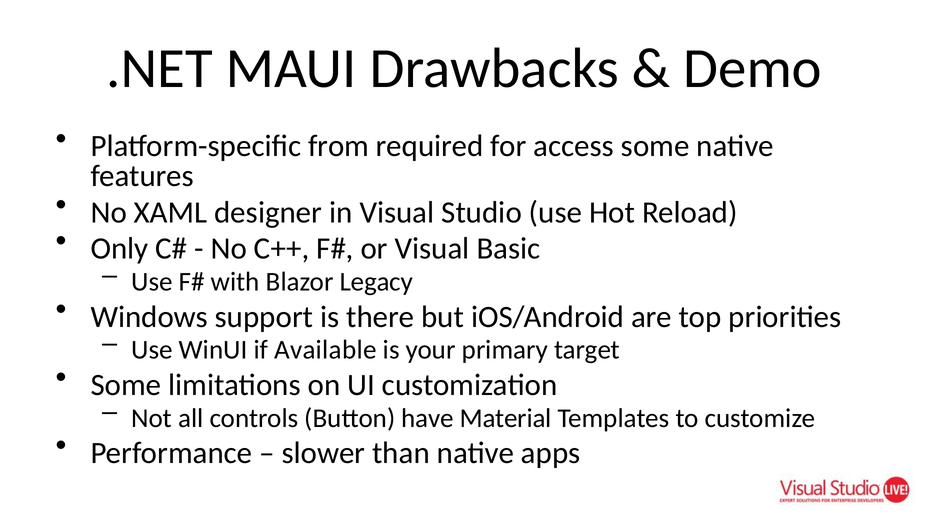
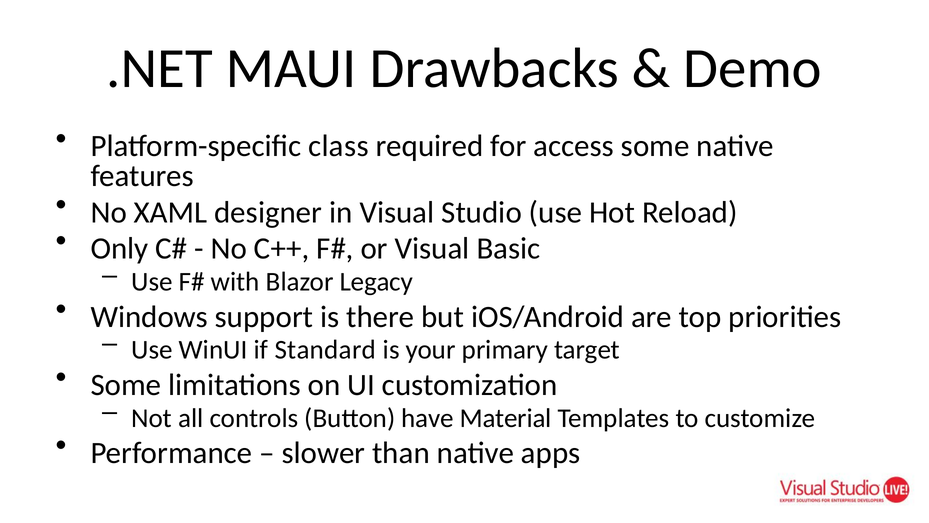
from: from -> class (338, 146)
Available: Available -> Standard (325, 350)
